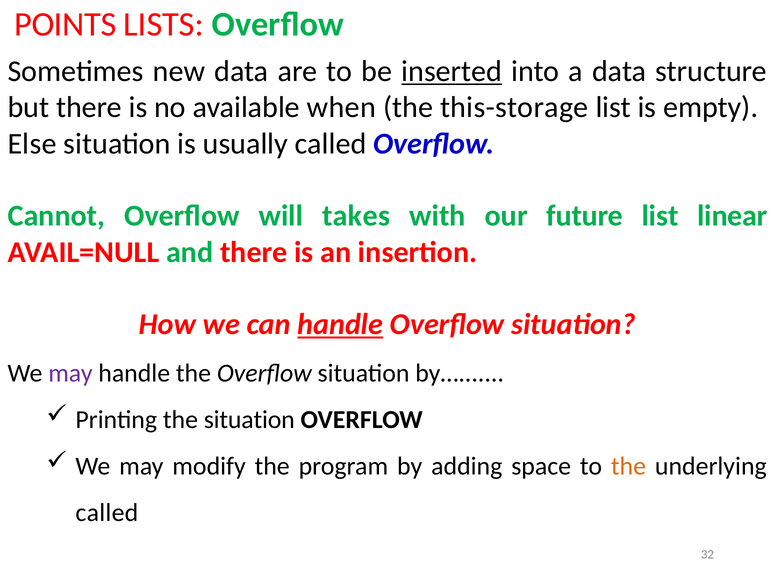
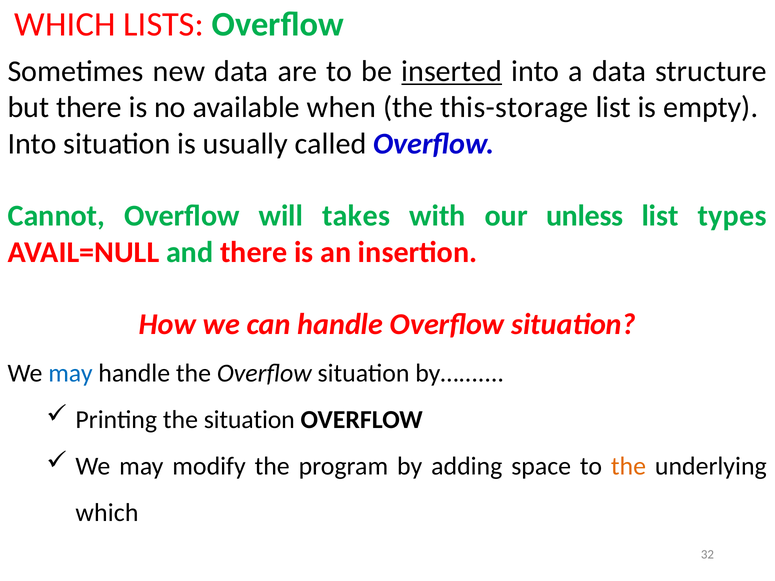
POINTS: POINTS -> WHICH (65, 25)
Else: Else -> Into (32, 144)
future: future -> unless (585, 216)
linear: linear -> types (732, 216)
handle underline: present -> none (340, 325)
may colour: purple -> blue (70, 373)
called: called -> which (107, 513)
